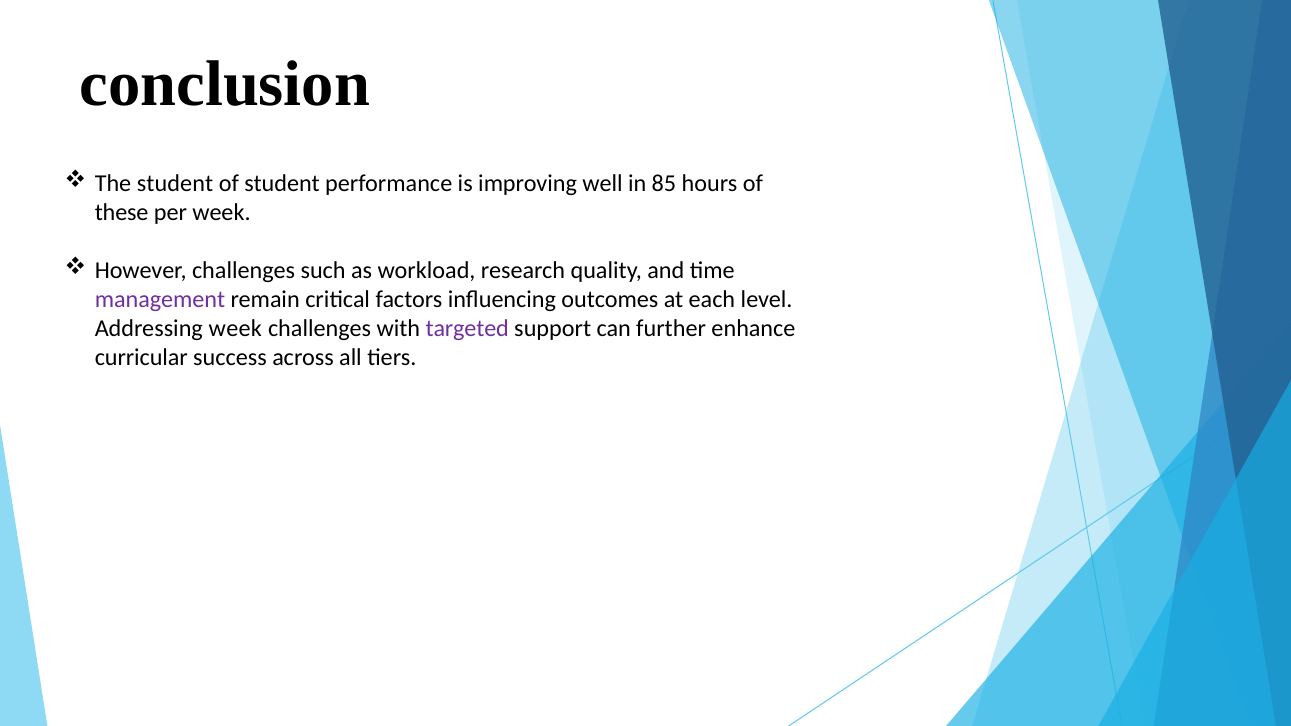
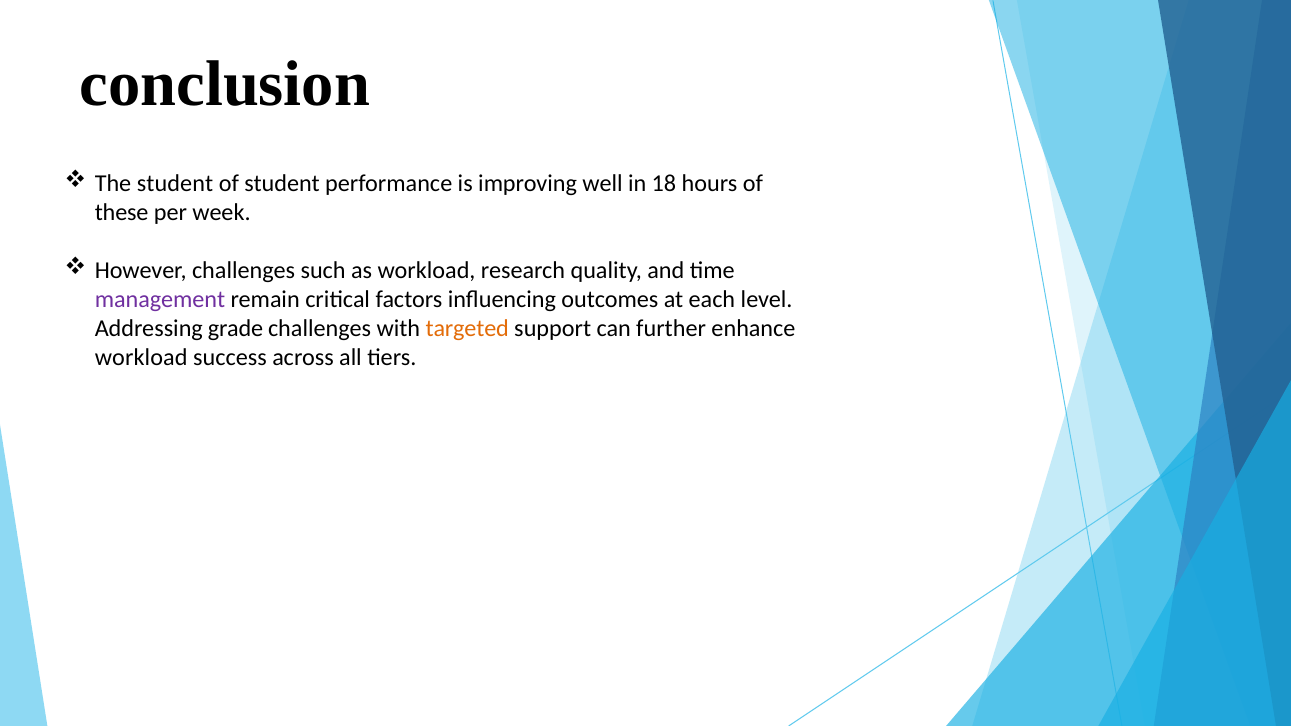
85: 85 -> 18 (664, 183)
Addressing week: week -> grade (236, 328)
targeted colour: purple -> orange (467, 328)
curricular: curricular -> workload (141, 358)
